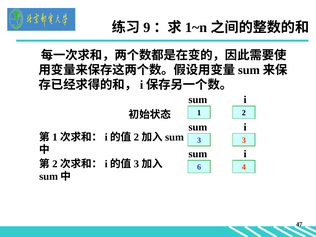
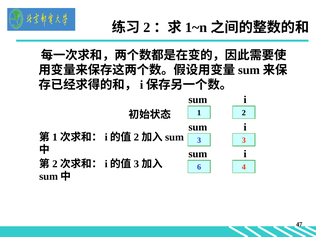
9: 9 -> 2 (147, 27)
